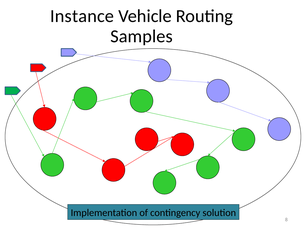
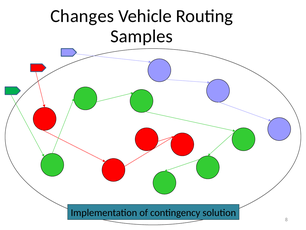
Instance: Instance -> Changes (82, 16)
